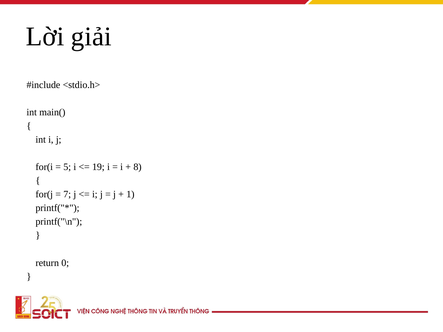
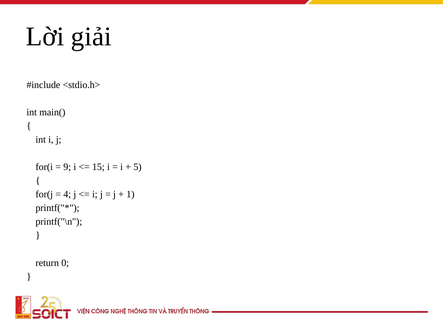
5: 5 -> 9 (67, 167)
19: 19 -> 15 (98, 167)
8: 8 -> 5 (137, 167)
7: 7 -> 4 (67, 195)
